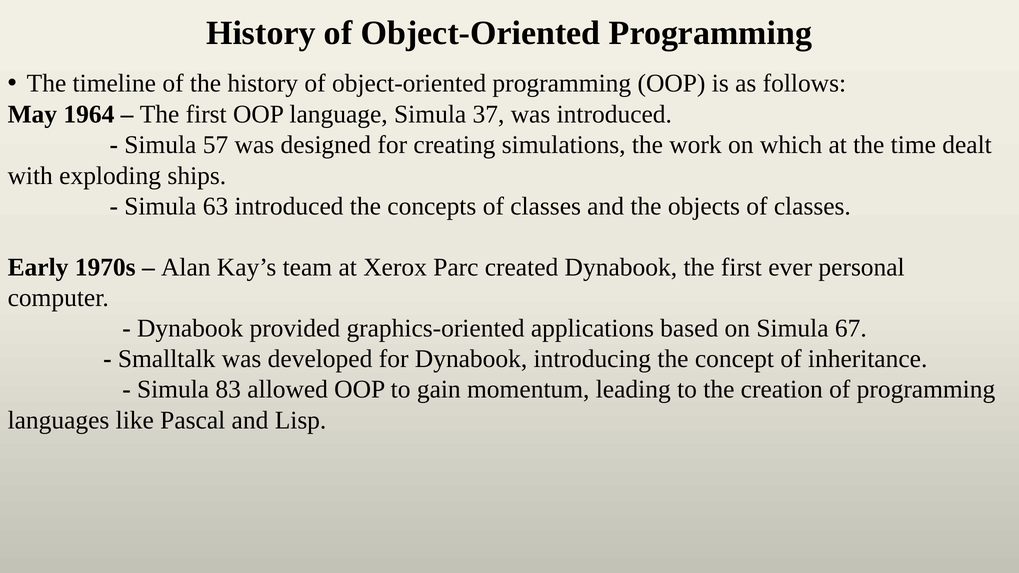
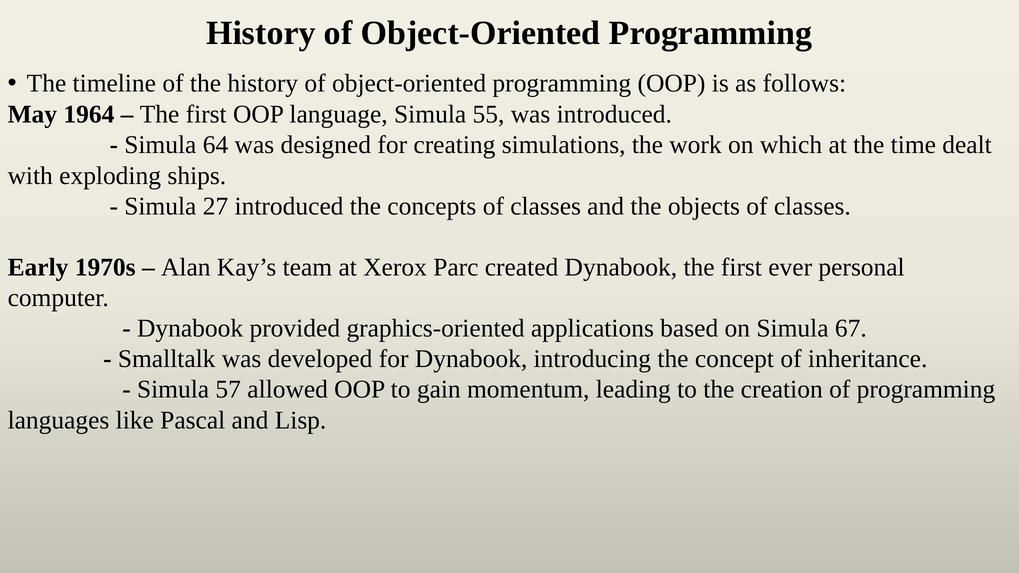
37: 37 -> 55 (489, 115)
57: 57 -> 64 (216, 145)
63: 63 -> 27 (216, 206)
83: 83 -> 57 (228, 390)
